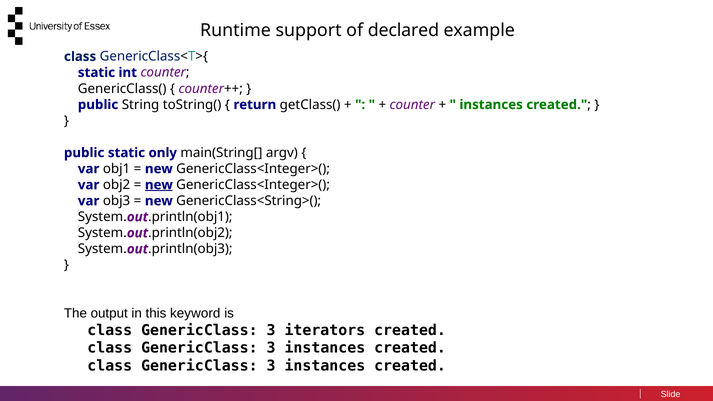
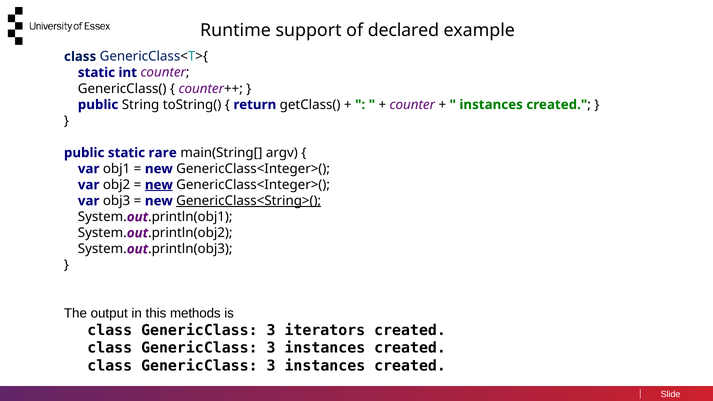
only: only -> rare (163, 153)
GenericClass<String>( underline: none -> present (249, 201)
keyword: keyword -> methods (195, 313)
